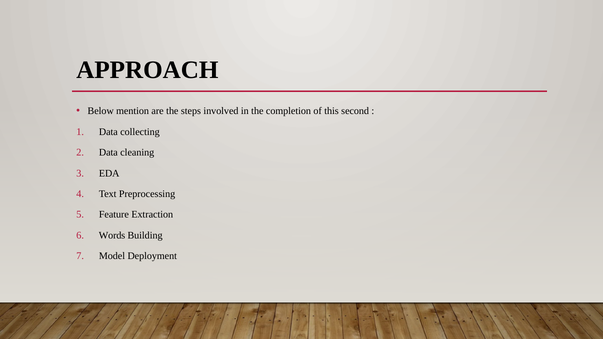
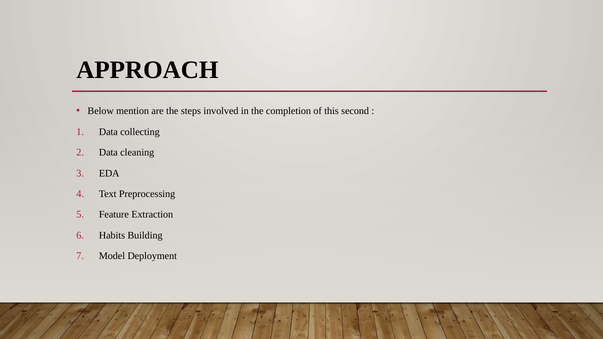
Words: Words -> Habits (112, 236)
